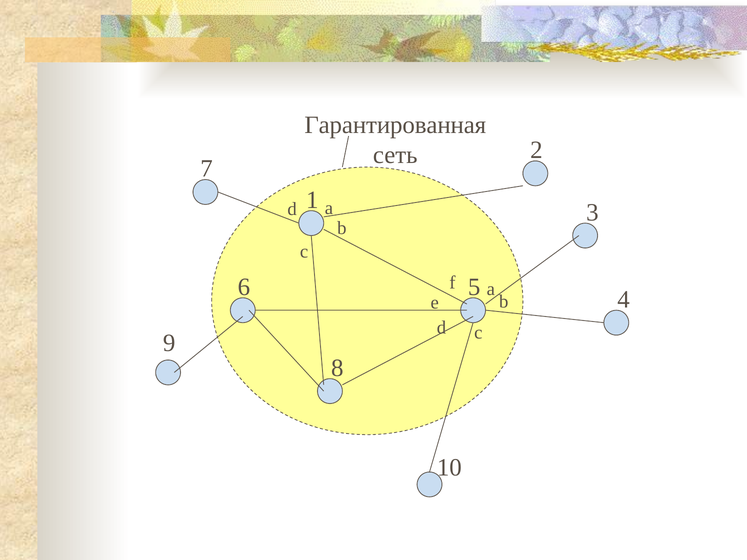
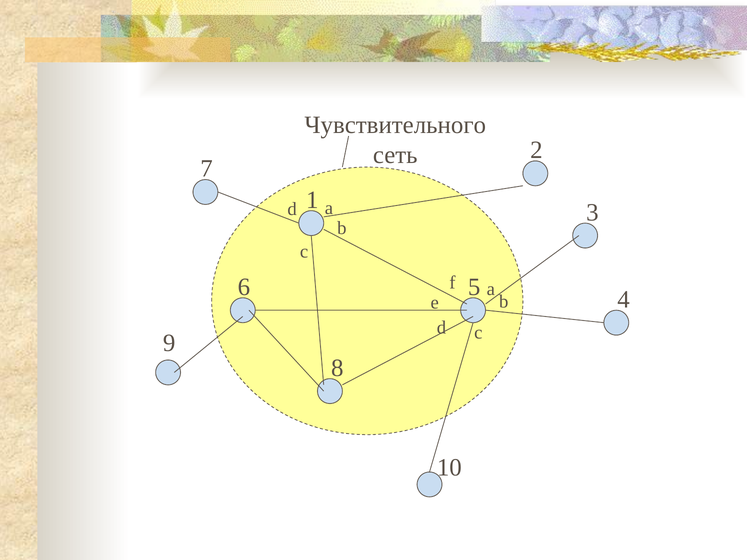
Гарантированная: Гарантированная -> Чувствительного (395, 125)
